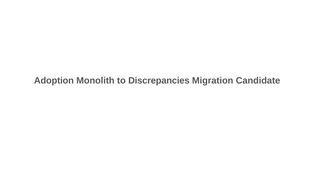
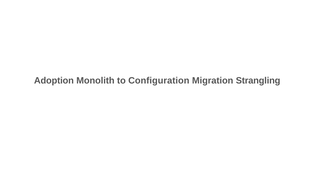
Discrepancies: Discrepancies -> Configuration (159, 80)
Candidate: Candidate -> Strangling (258, 80)
